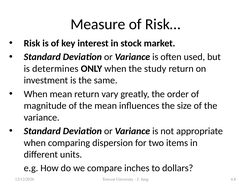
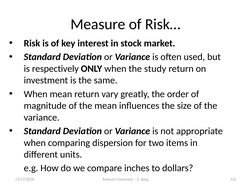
determines: determines -> respectively (55, 69)
